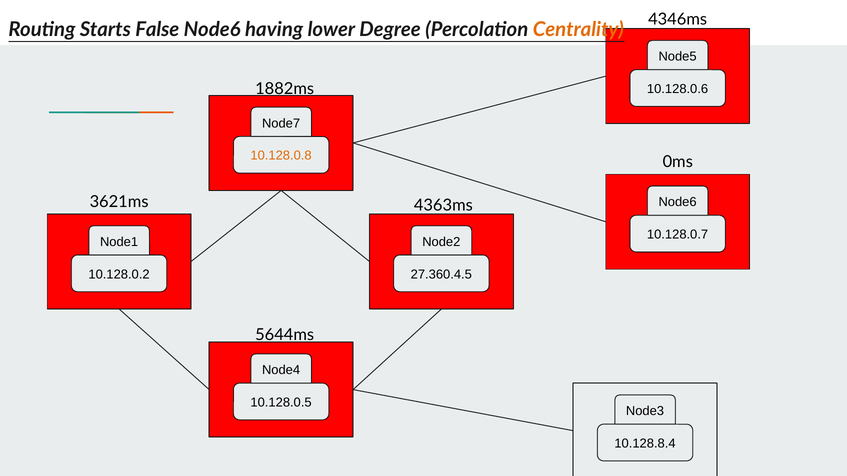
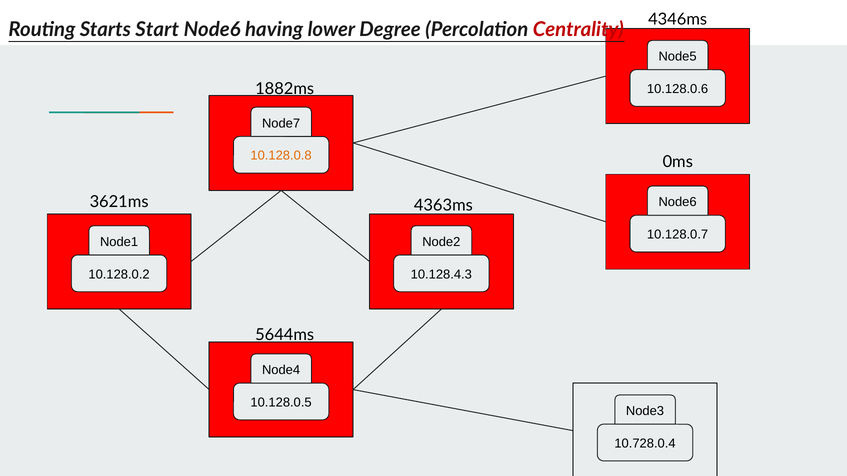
False: False -> Start (157, 30)
Centrality colour: orange -> red (578, 30)
27.360.4.5: 27.360.4.5 -> 10.128.4.3 (441, 275)
10.128.8.4: 10.128.8.4 -> 10.728.0.4 (645, 444)
